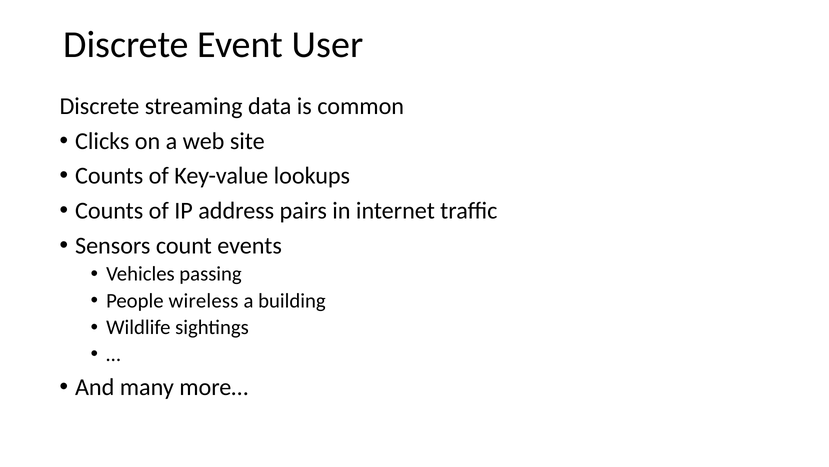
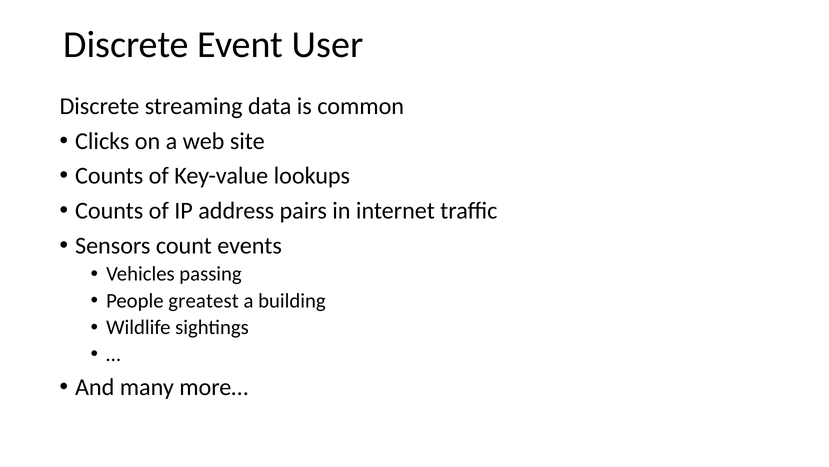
wireless: wireless -> greatest (204, 300)
